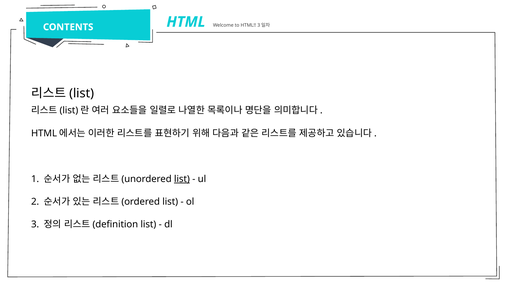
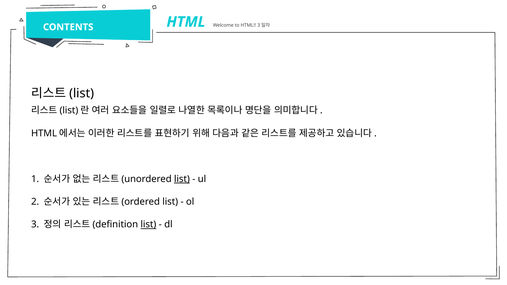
list underline: none -> present (148, 225)
